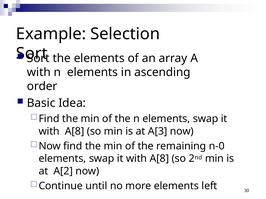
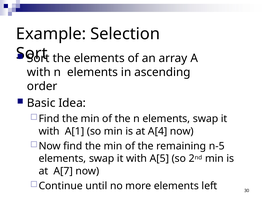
A[8: A[8 -> A[1 (75, 132)
A[3: A[3 -> A[4 (158, 132)
n-0: n-0 -> n-5 (217, 146)
A[8: A[8 -> A[5 (159, 159)
A[2: A[2 -> A[7 (63, 171)
